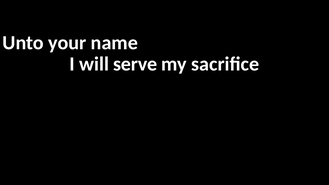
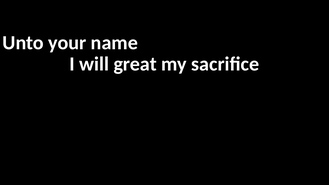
serve: serve -> great (135, 64)
